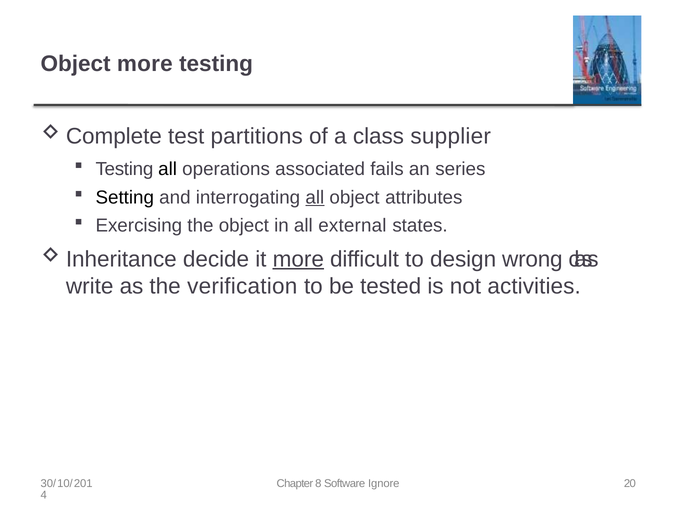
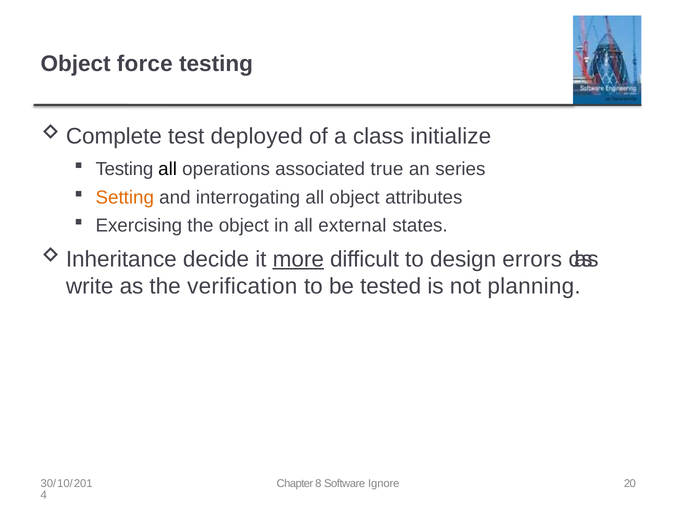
Object more: more -> force (145, 64)
partitions: partitions -> deployed (257, 136)
supplier: supplier -> initialize (451, 136)
fails: fails -> true (387, 169)
Setting colour: black -> orange (125, 197)
all underline: present -> none (315, 197)
wrong: wrong -> errors (532, 259)
activities: activities -> planning (534, 286)
